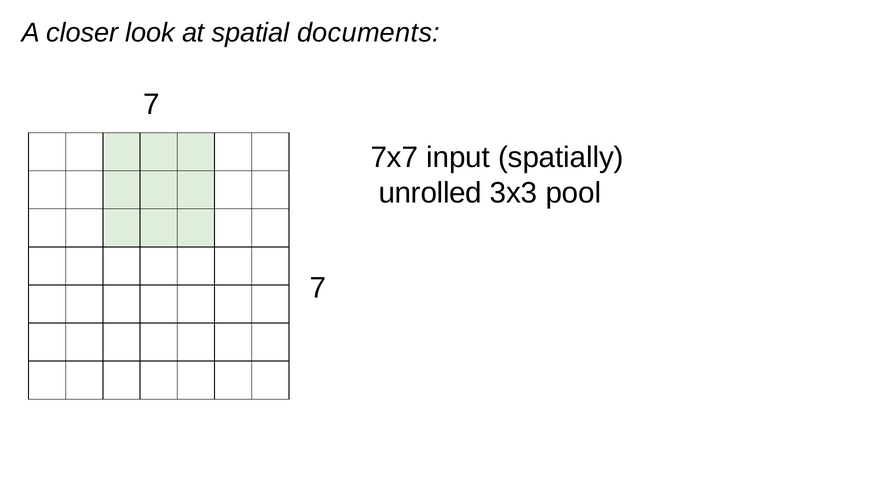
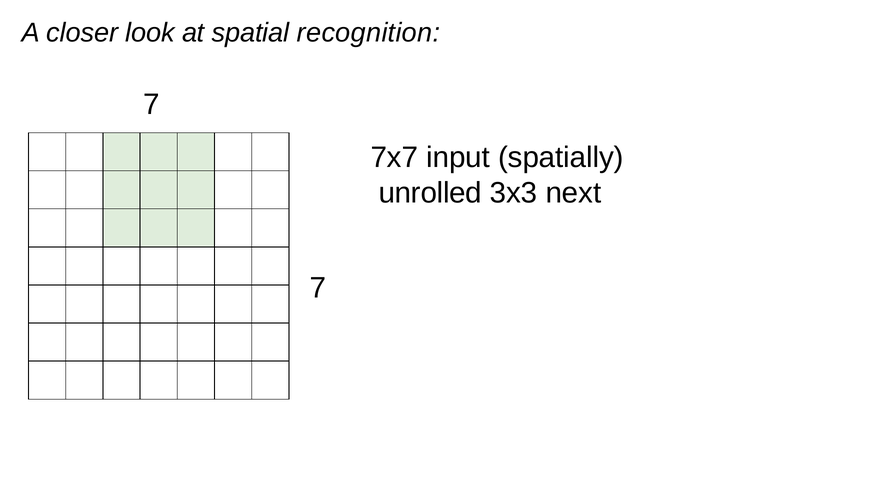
documents: documents -> recognition (369, 33)
pool: pool -> next (573, 193)
